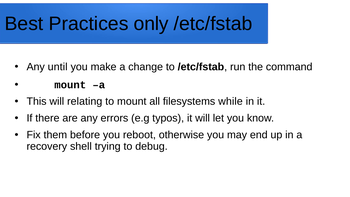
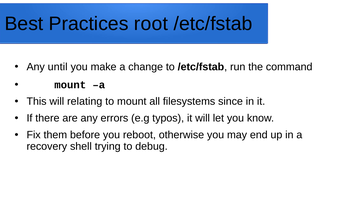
only: only -> root (151, 24)
while: while -> since (231, 101)
